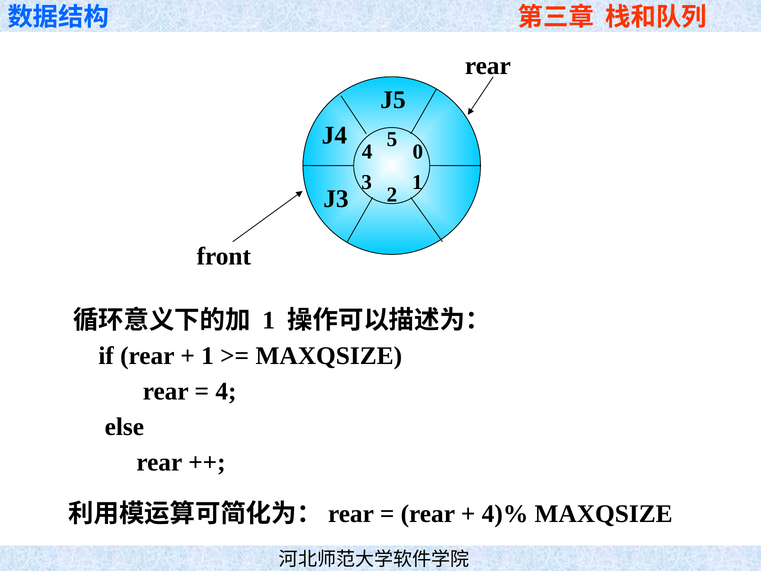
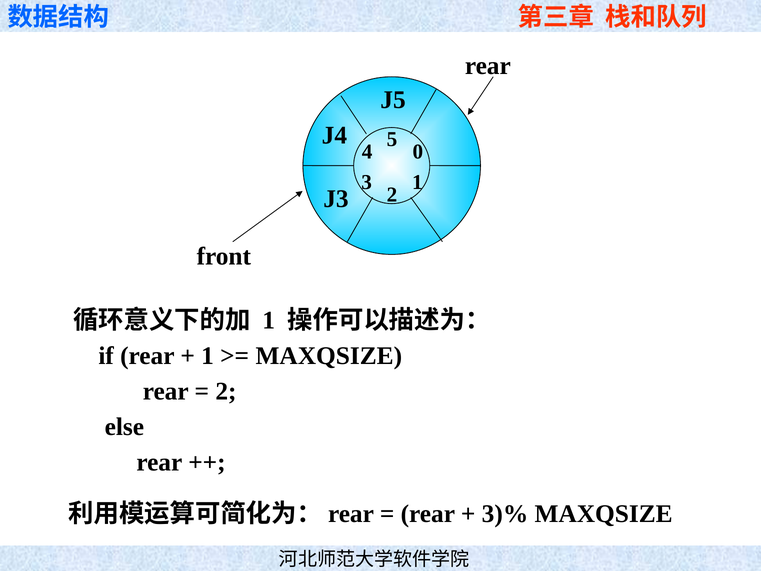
4: 4 -> 2 (226, 391)
4)%: 4)% -> 3)% (505, 514)
